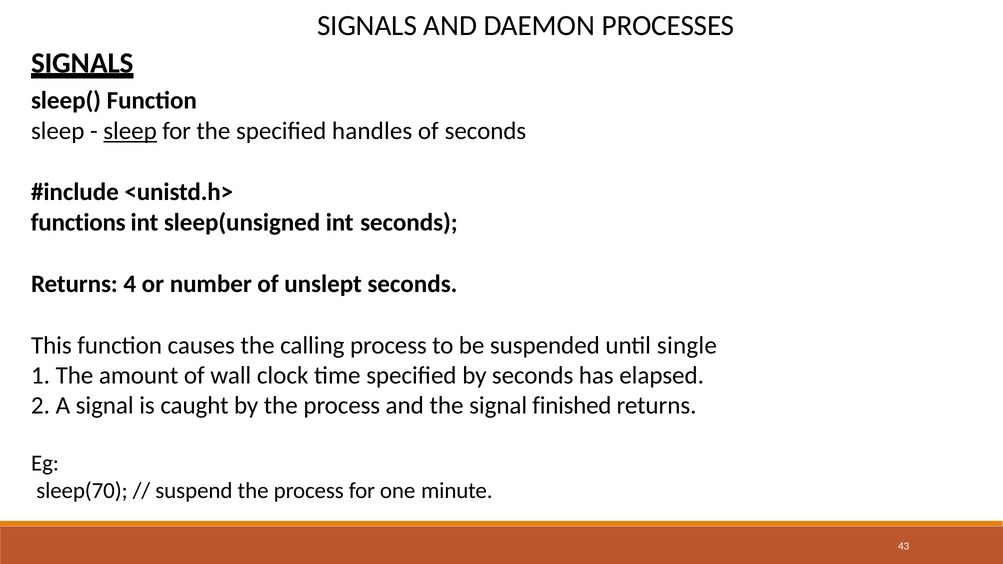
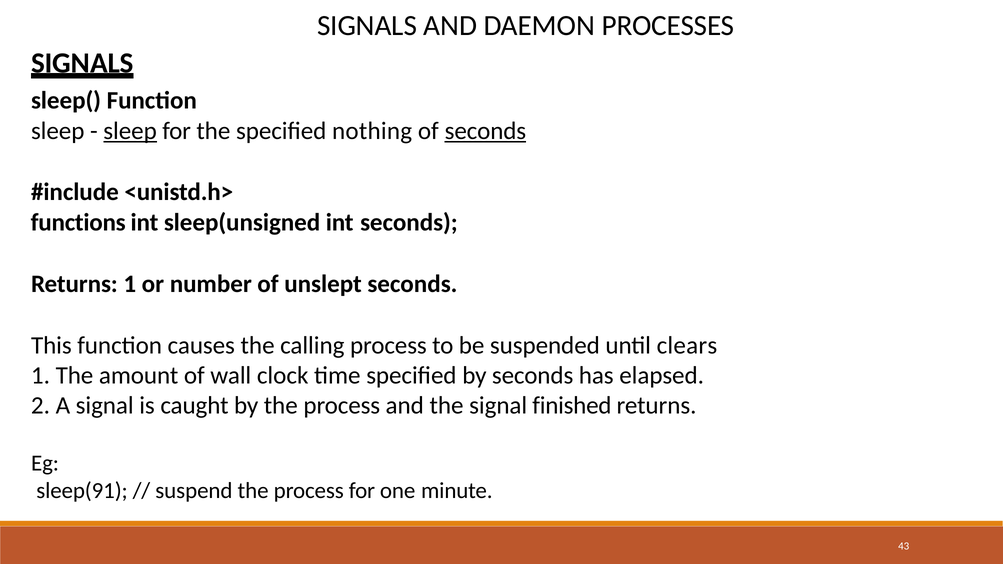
handles: handles -> nothing (372, 131)
seconds underline: none -> present (485, 131)
4: 4 -> 1 (130, 284)
single: single -> clears (687, 345)
sleep(70: sleep(70 -> sleep(91 (82, 491)
